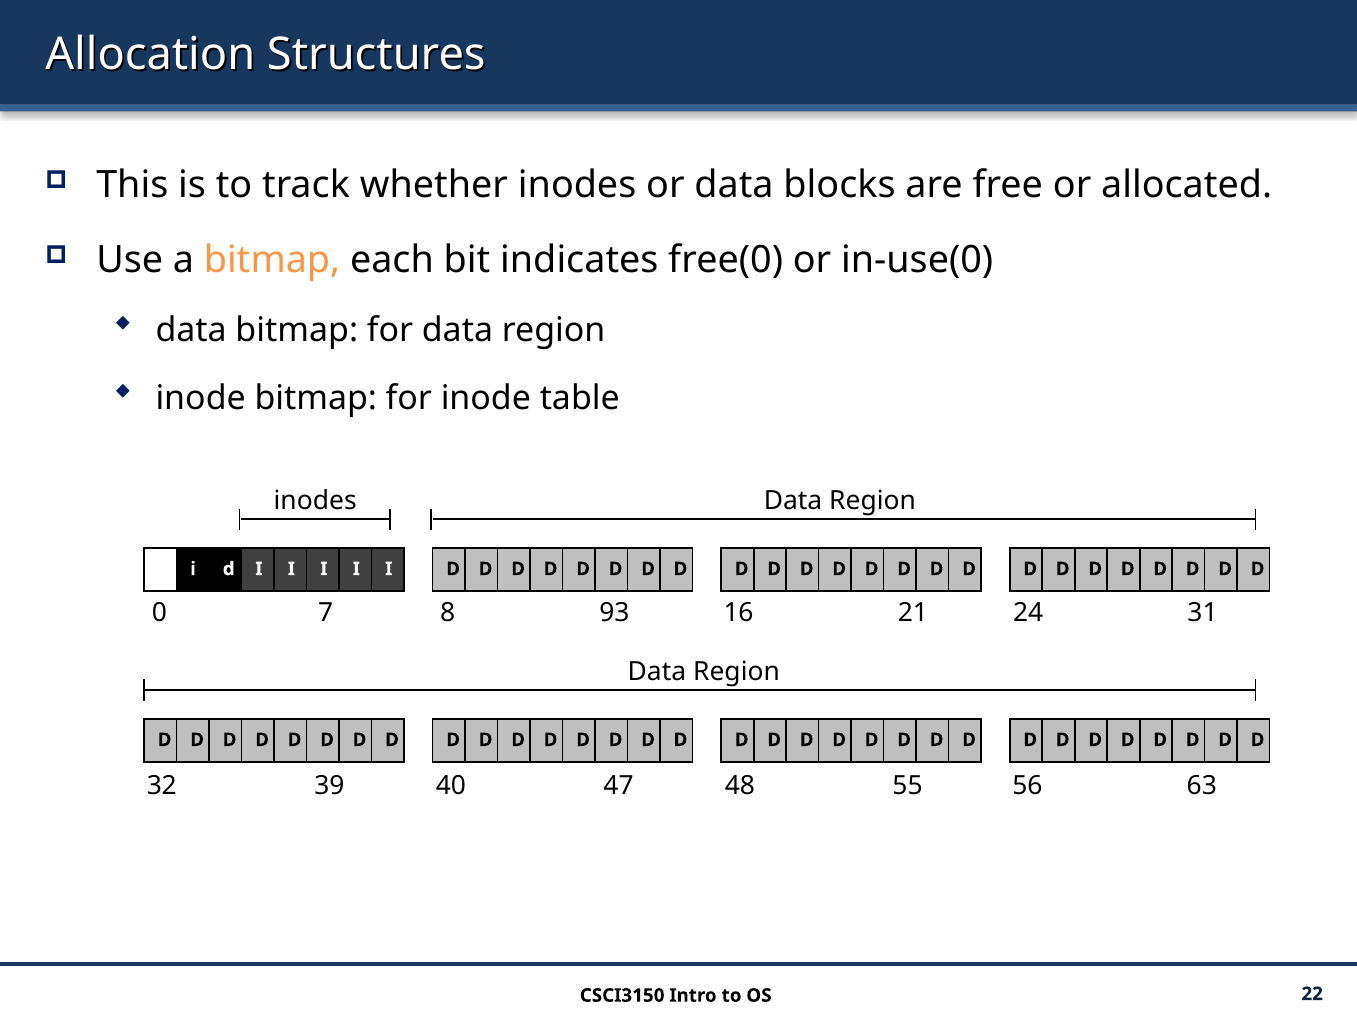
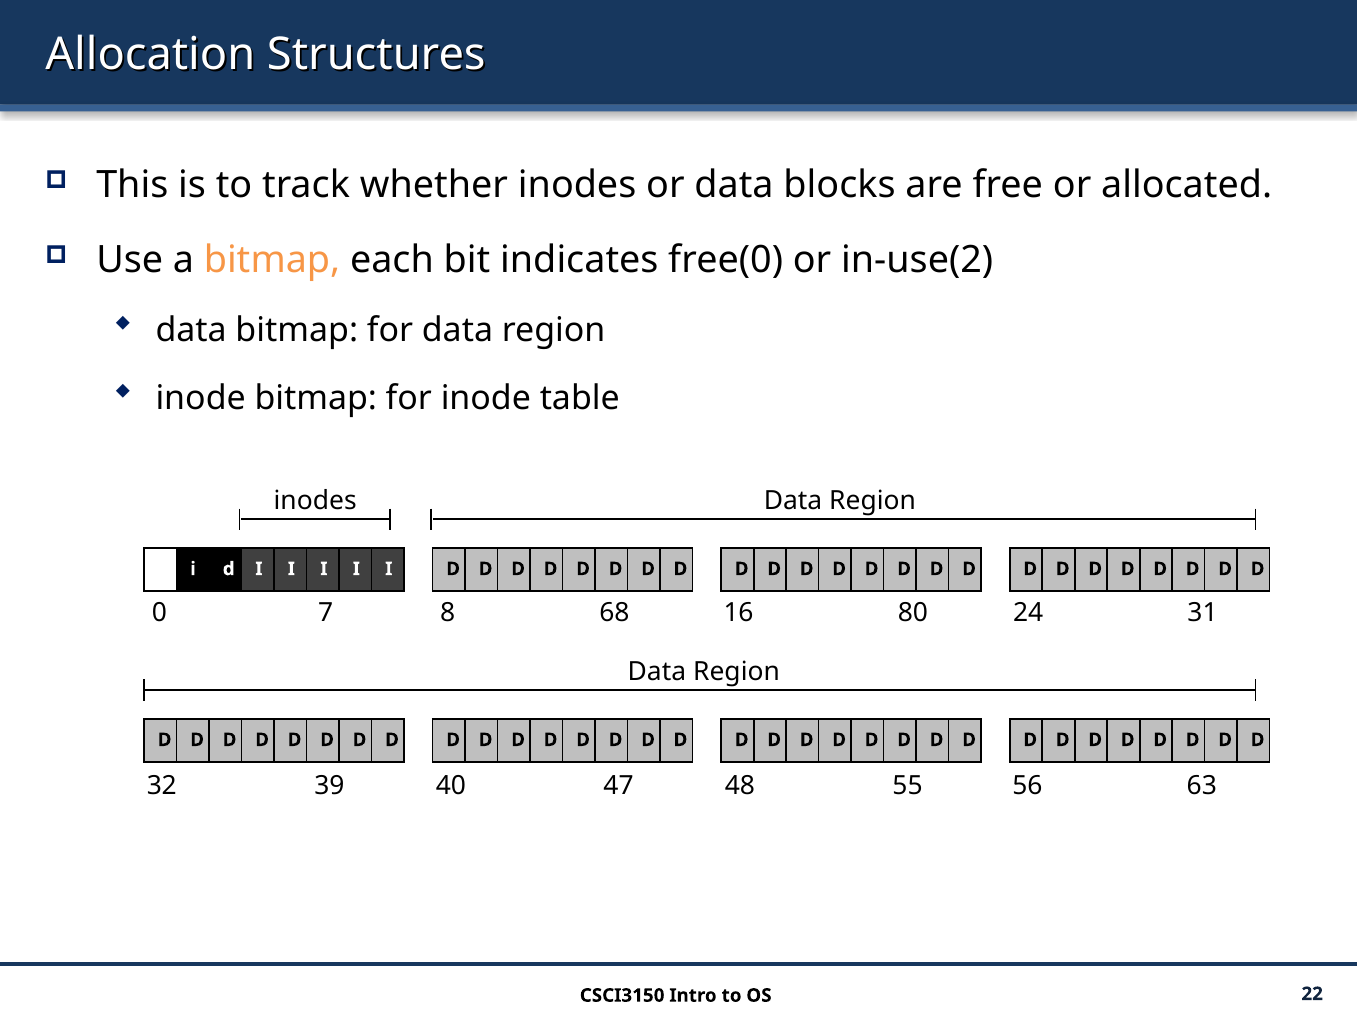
in-use(0: in-use(0 -> in-use(2 (917, 261)
93: 93 -> 68 (614, 614)
21: 21 -> 80 (913, 614)
